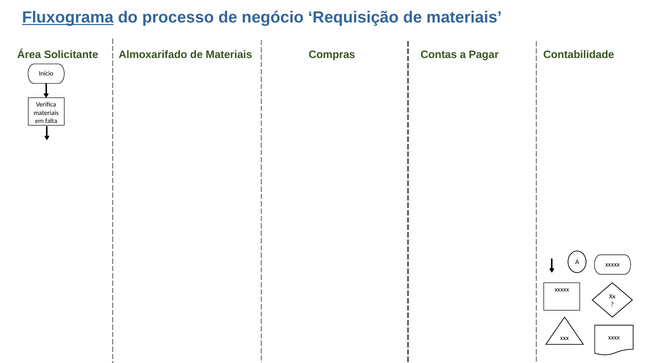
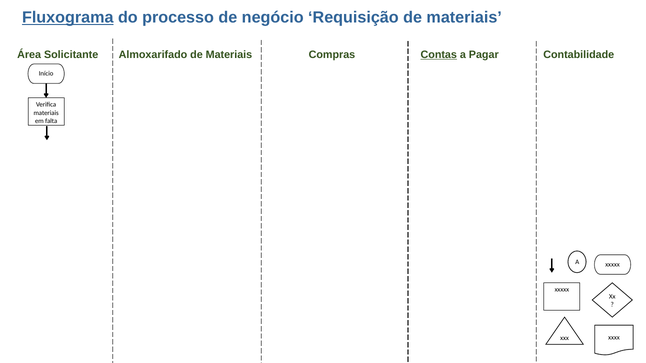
Contas underline: none -> present (439, 55)
